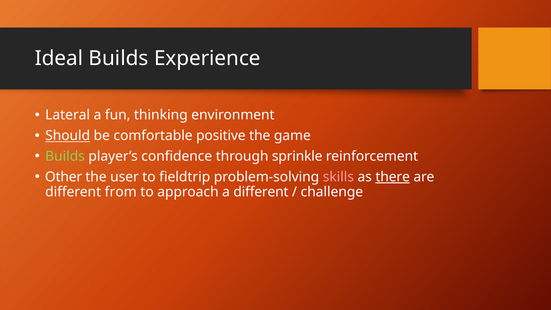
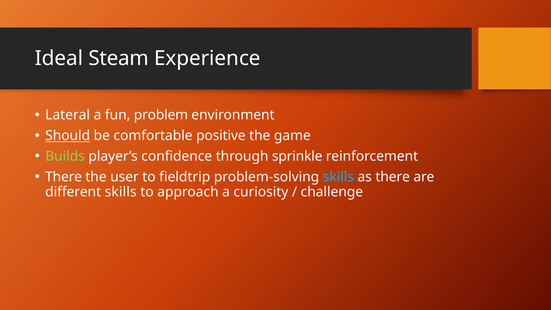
Ideal Builds: Builds -> Steam (119, 58)
thinking: thinking -> problem (161, 115)
Other: Other -> There (64, 177)
skills colour: pink -> light blue (338, 177)
there underline: present -> none (393, 177)
different from: from -> skills (121, 192)
a different: different -> curiosity (261, 192)
